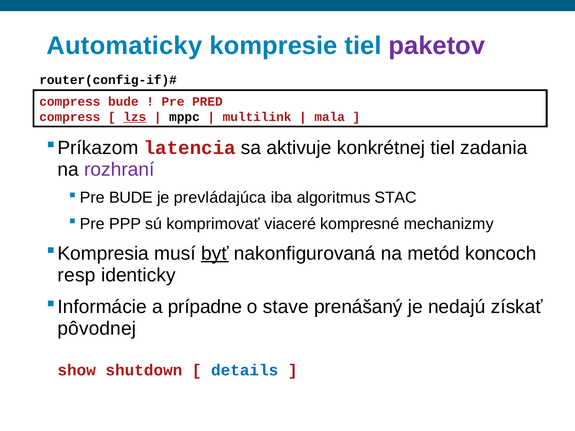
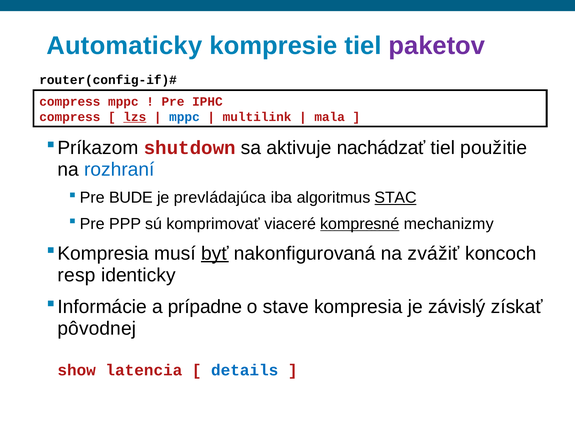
compress bude: bude -> mppc (123, 102)
PRED: PRED -> IPHC (207, 102)
mppc colour: black -> blue (184, 117)
latencia: latencia -> shutdown (190, 148)
konkrétnej: konkrétnej -> nachádzať (381, 148)
zadania: zadania -> použitie (494, 148)
rozhraní colour: purple -> blue (119, 170)
STAC underline: none -> present (396, 198)
kompresné underline: none -> present (360, 224)
metód: metód -> zvážiť (434, 254)
prenášaný: prenášaný -> kompresia (358, 307)
nedajú: nedajú -> závislý (457, 307)
shutdown: shutdown -> latencia (144, 371)
